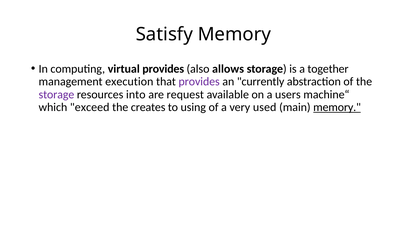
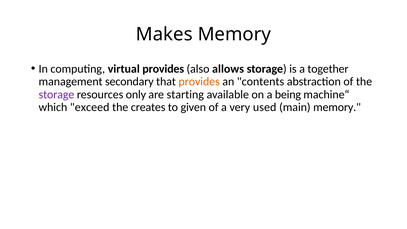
Satisfy: Satisfy -> Makes (164, 34)
execution: execution -> secondary (129, 82)
provides colour: purple -> orange (199, 82)
currently: currently -> contents (261, 82)
into: into -> only (136, 94)
request: request -> starting (185, 94)
users: users -> being (288, 94)
using: using -> given (193, 107)
memory underline: present -> none (337, 107)
